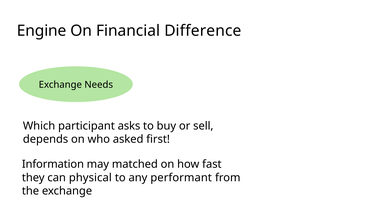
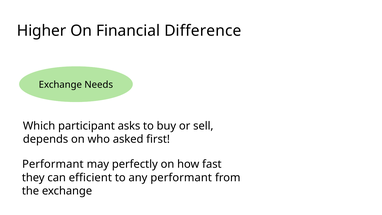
Engine: Engine -> Higher (42, 31)
Information: Information -> Performant (53, 164)
matched: matched -> perfectly (135, 164)
physical: physical -> efficient (90, 178)
